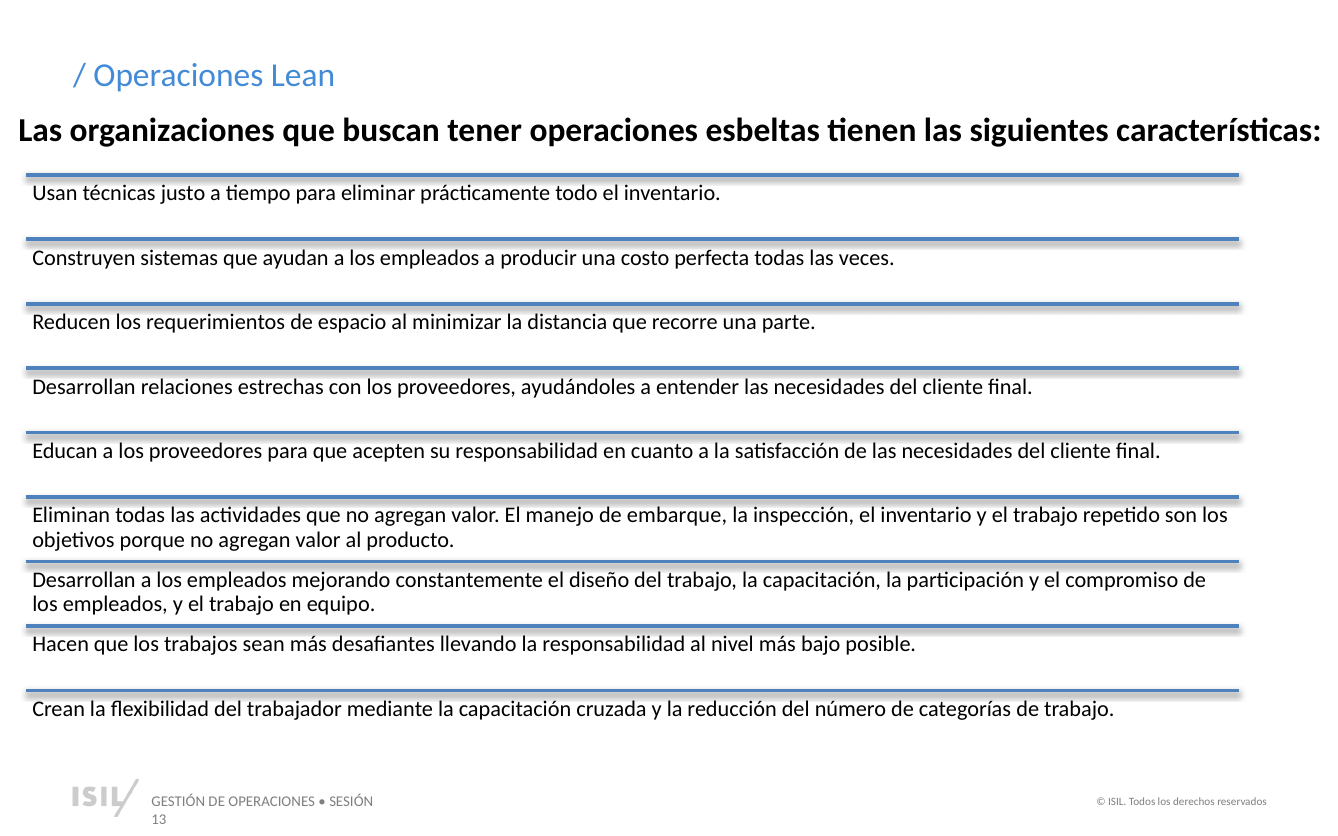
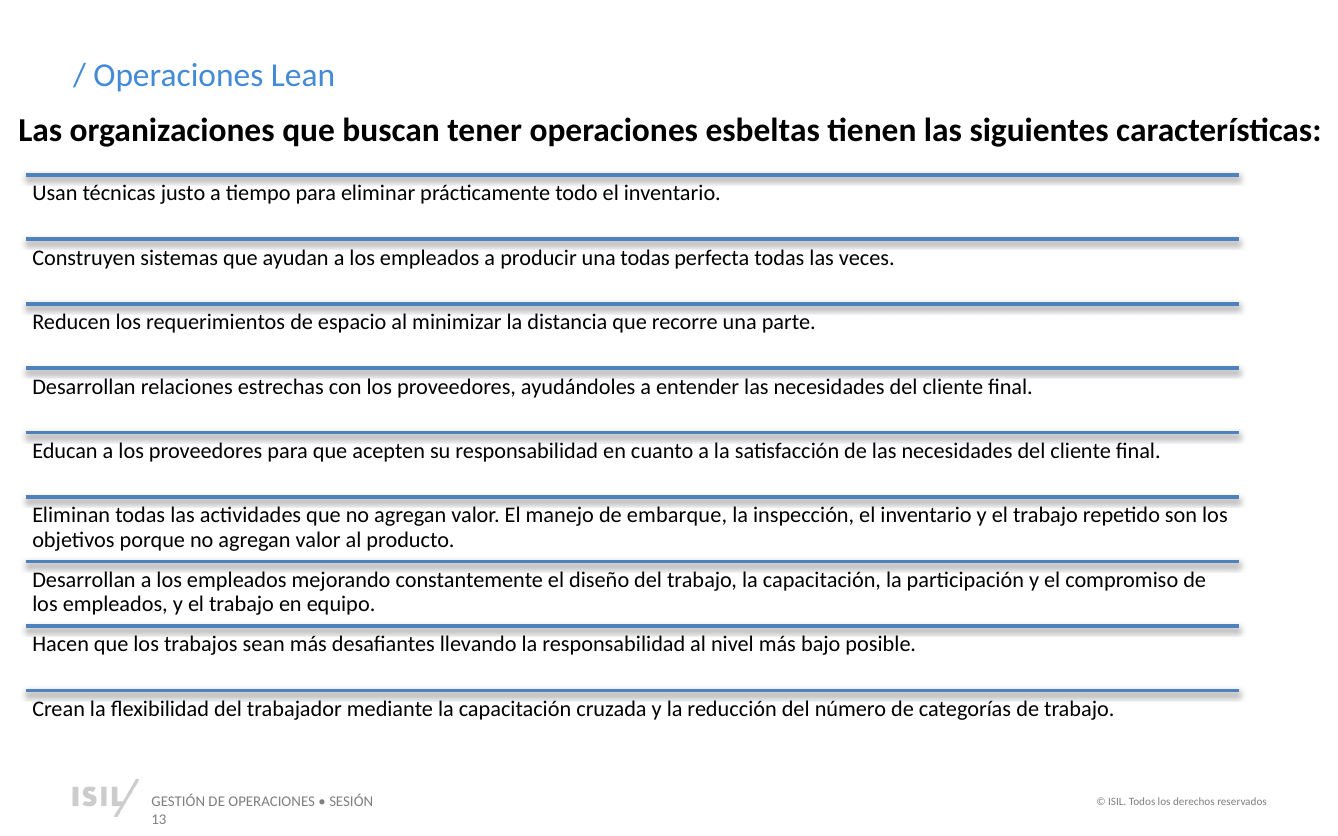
una costo: costo -> todas (645, 258)
